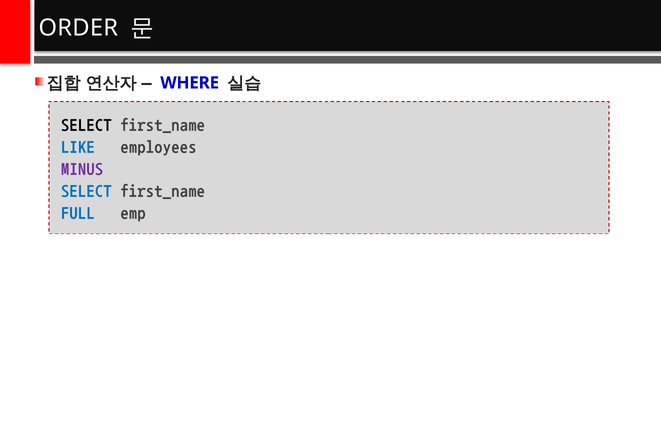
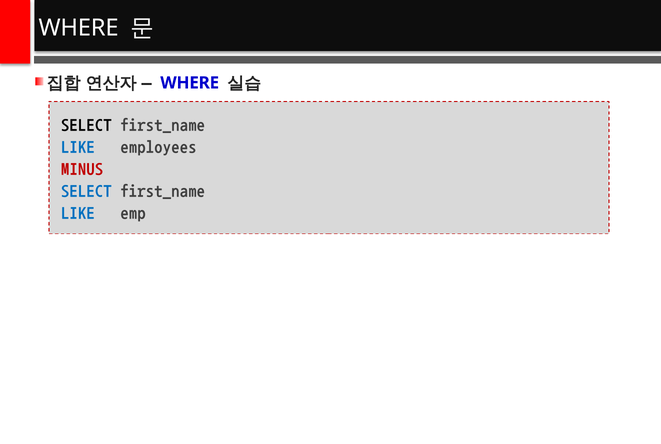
ORDER: ORDER -> WHERE (79, 28)
MINUS colour: purple -> red (82, 169)
FULL: FULL -> LIKE (78, 213)
